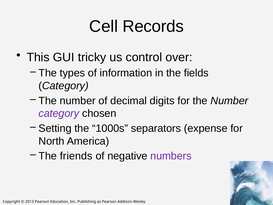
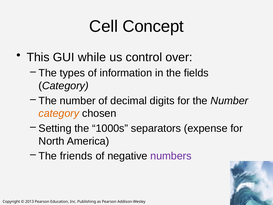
Records: Records -> Concept (153, 26)
tricky: tricky -> while (92, 57)
category colour: purple -> orange (59, 113)
